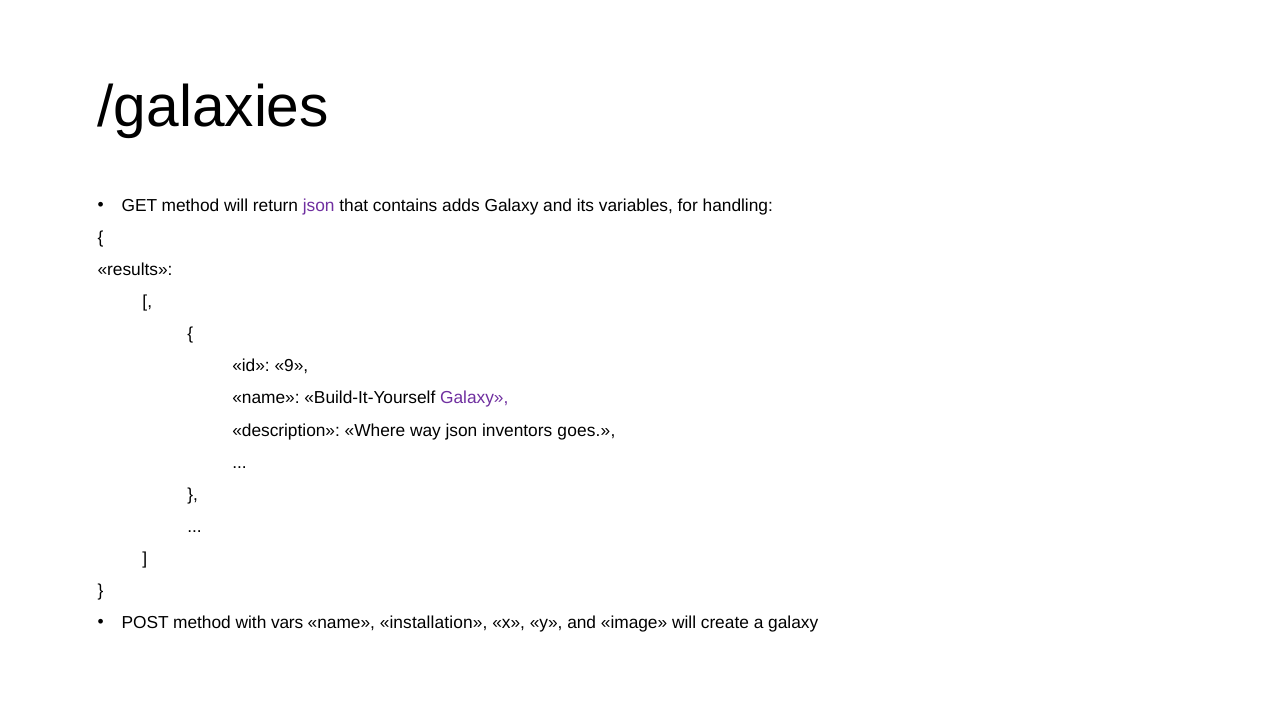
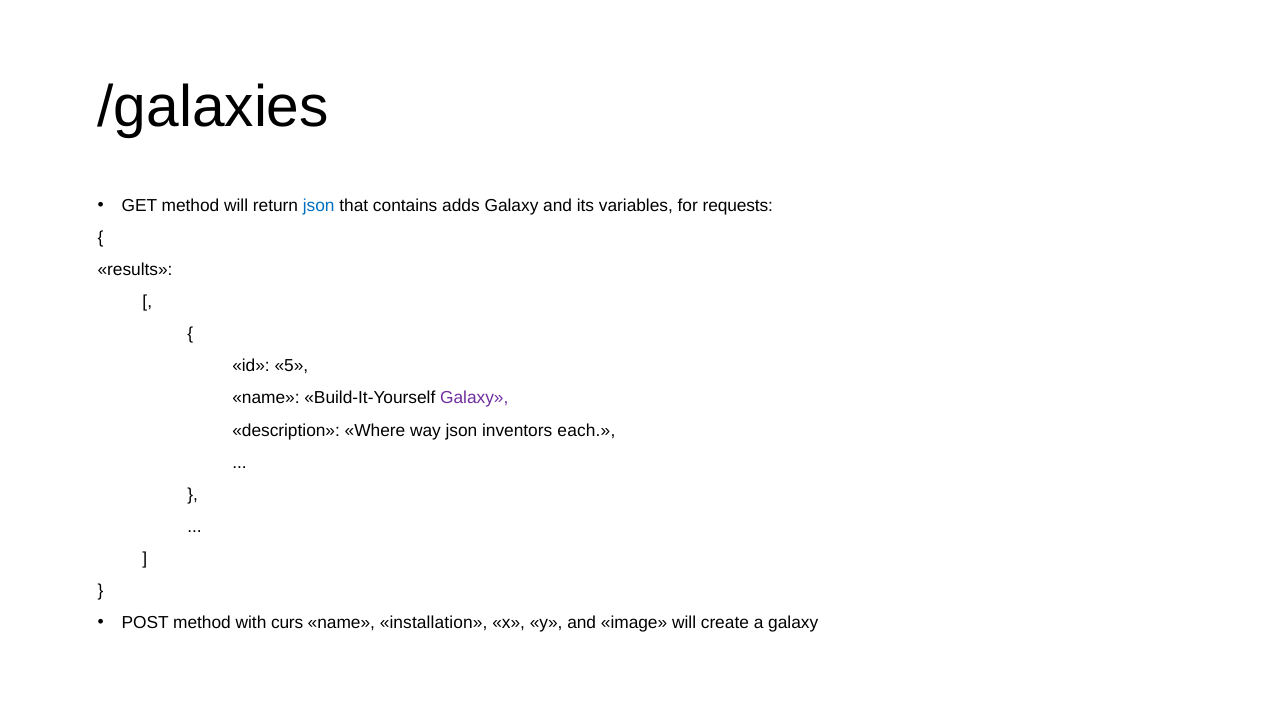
json colour: purple -> blue (319, 206)
handling: handling -> requests (738, 206)
9: 9 -> 5 (291, 366)
goes: goes -> each (586, 430)
vars: vars -> curs (287, 623)
